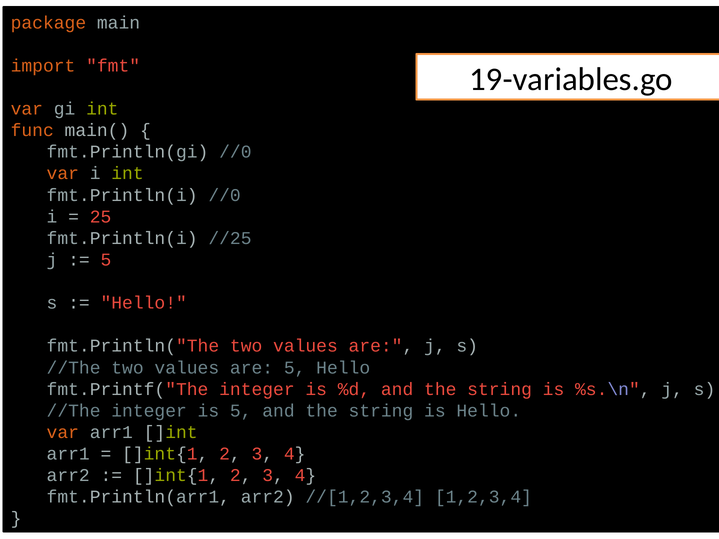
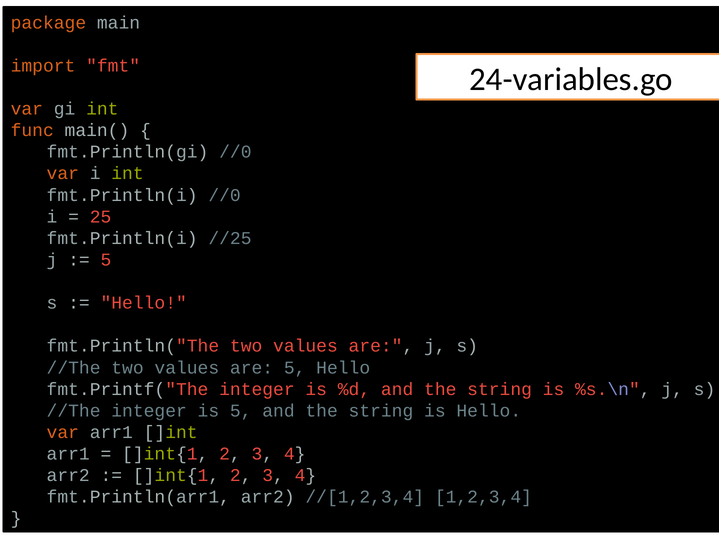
19-variables.go: 19-variables.go -> 24-variables.go (571, 80)
